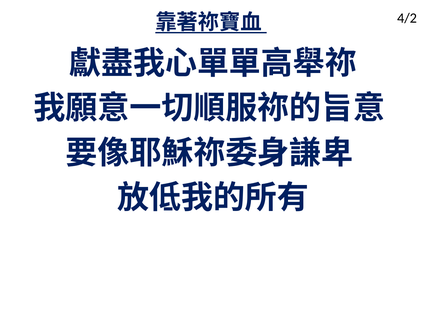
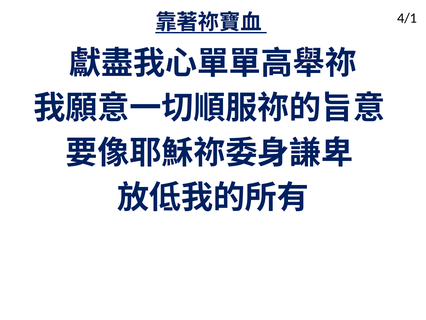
4/2: 4/2 -> 4/1 (407, 18)
